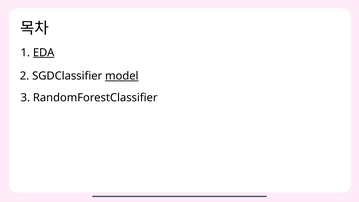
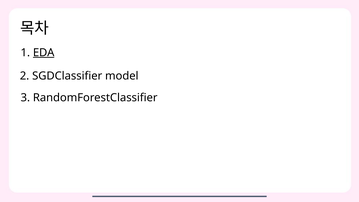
model underline: present -> none (122, 76)
